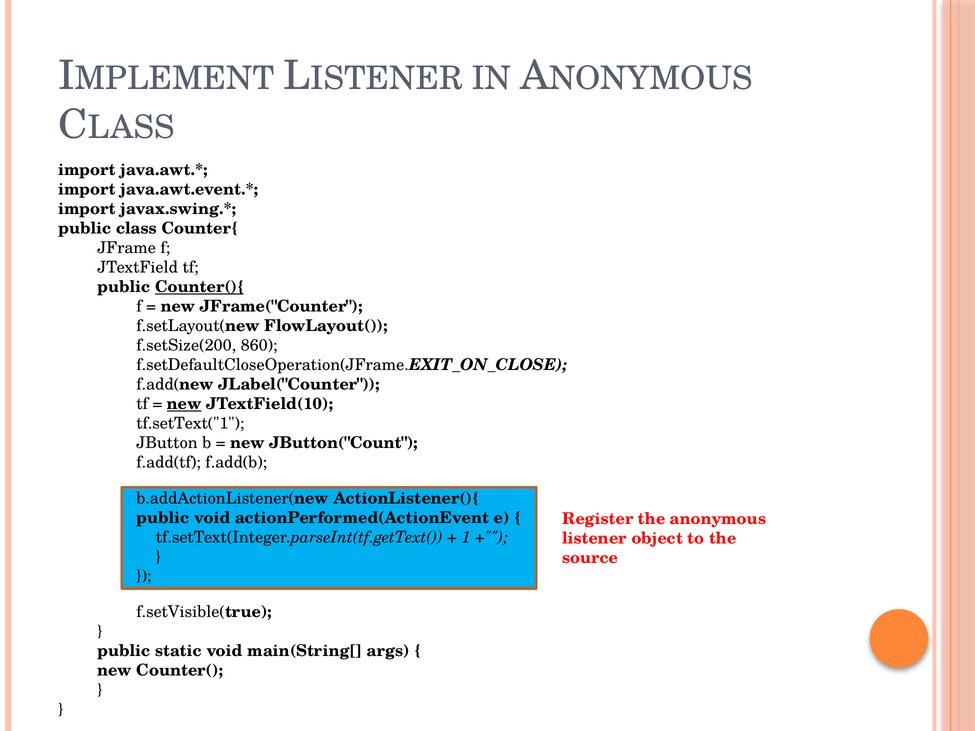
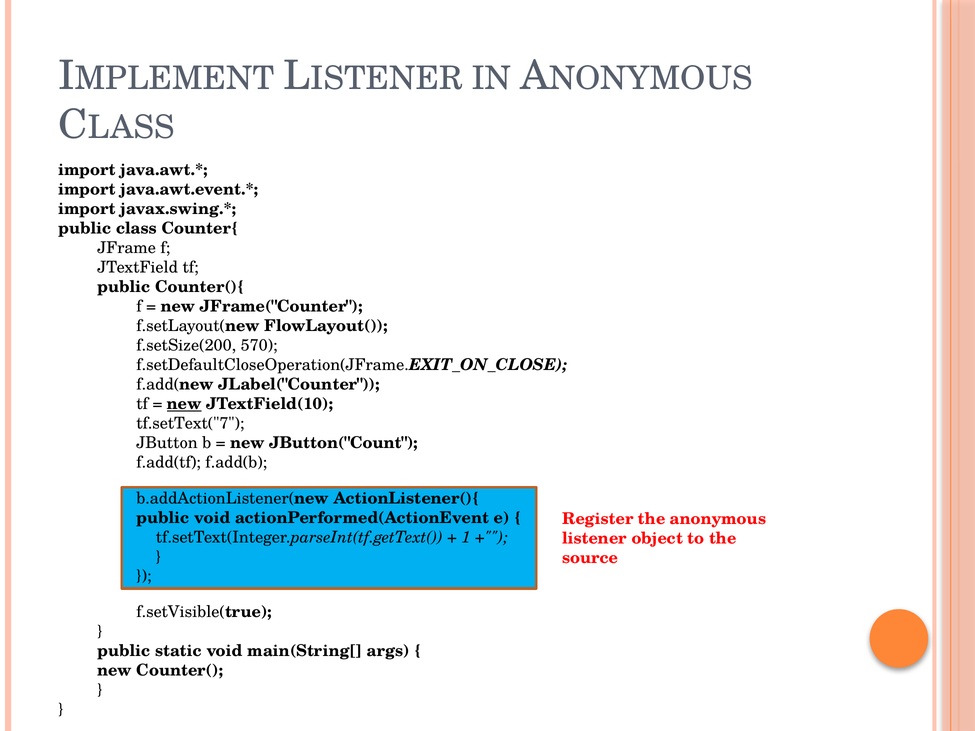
Counter(){ underline: present -> none (199, 287)
860: 860 -> 570 (259, 346)
tf.setText("1: tf.setText("1 -> tf.setText("7 (190, 424)
